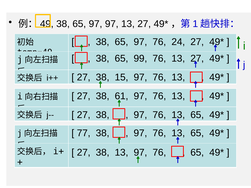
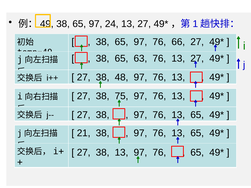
97 97: 97 -> 24 (112, 24)
24: 24 -> 66 (178, 42)
99: 99 -> 63 (140, 58)
15: 15 -> 48 (122, 77)
61: 61 -> 75 (122, 96)
77: 77 -> 21 (84, 133)
